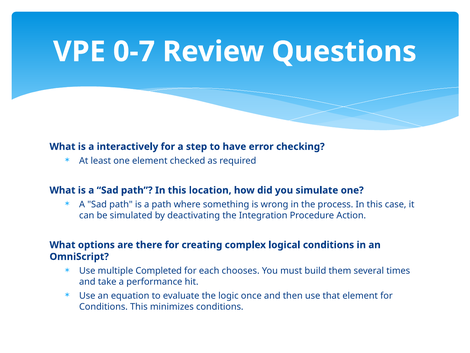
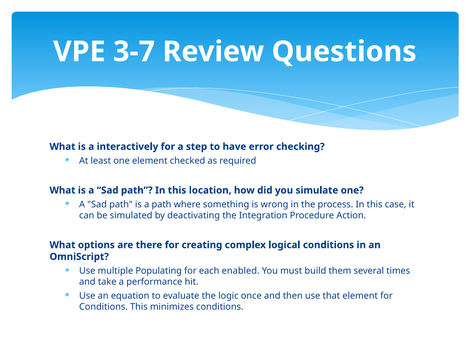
0-7: 0-7 -> 3-7 (134, 52)
Completed: Completed -> Populating (159, 271)
chooses: chooses -> enabled (241, 271)
